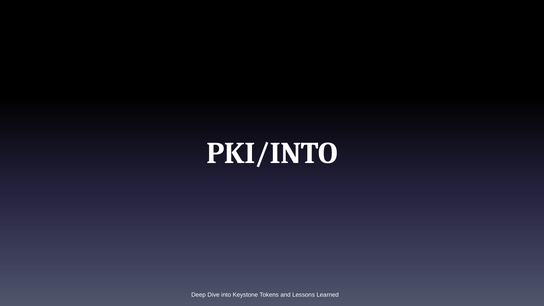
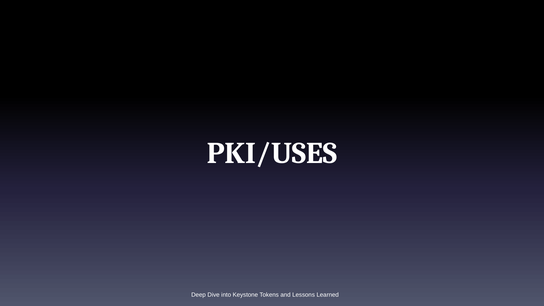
PKI/INTO: PKI/INTO -> PKI/USES (272, 153)
